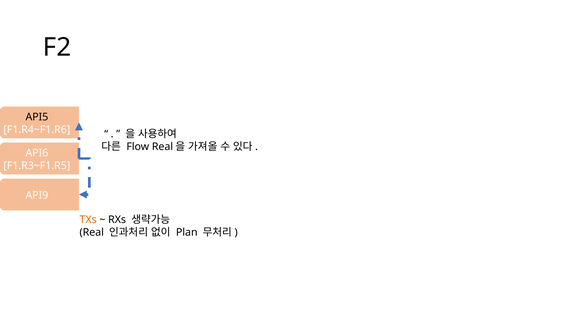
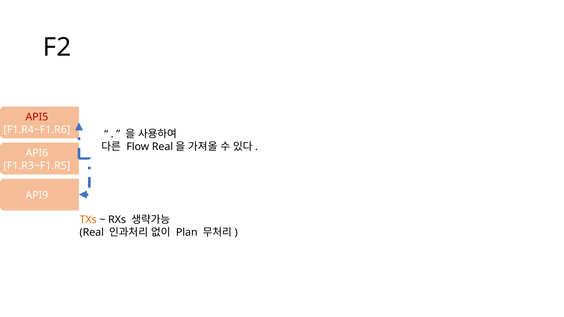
API5 colour: black -> red (37, 117)
